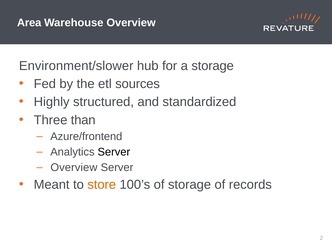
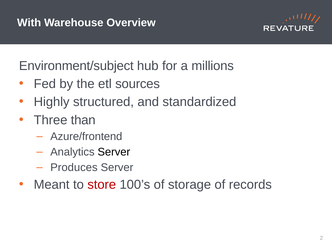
Area: Area -> With (29, 23)
Environment/slower: Environment/slower -> Environment/subject (76, 66)
a storage: storage -> millions (213, 66)
Overview: Overview -> Produces (74, 167)
store colour: orange -> red (102, 185)
